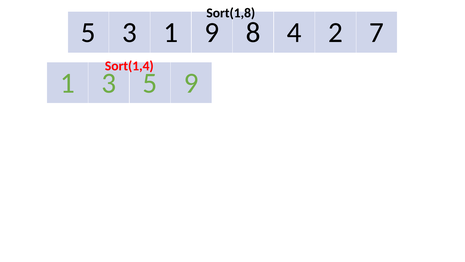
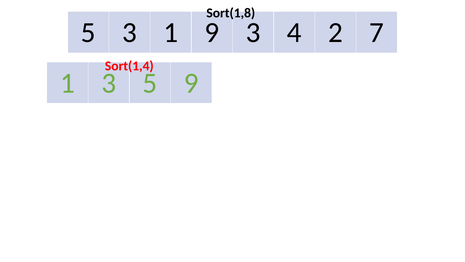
9 8: 8 -> 3 (253, 32)
